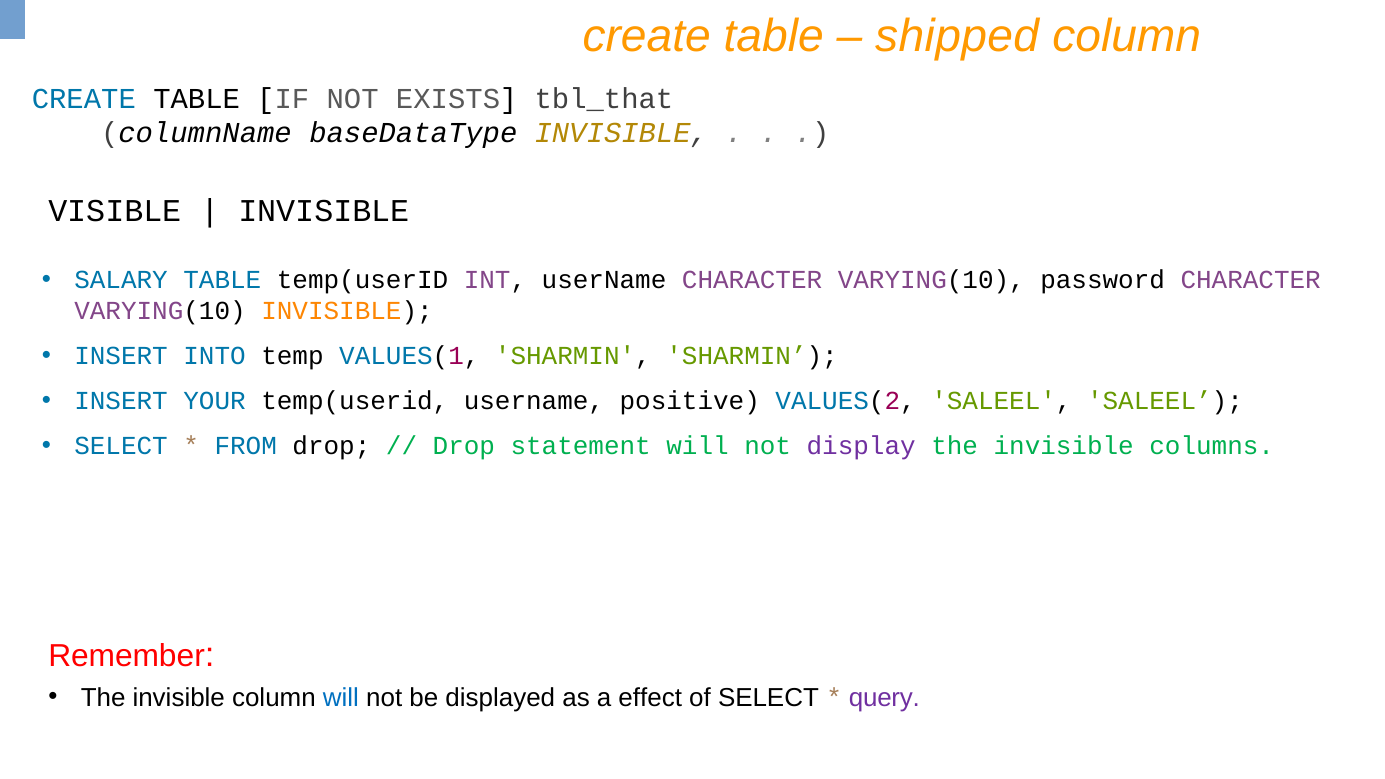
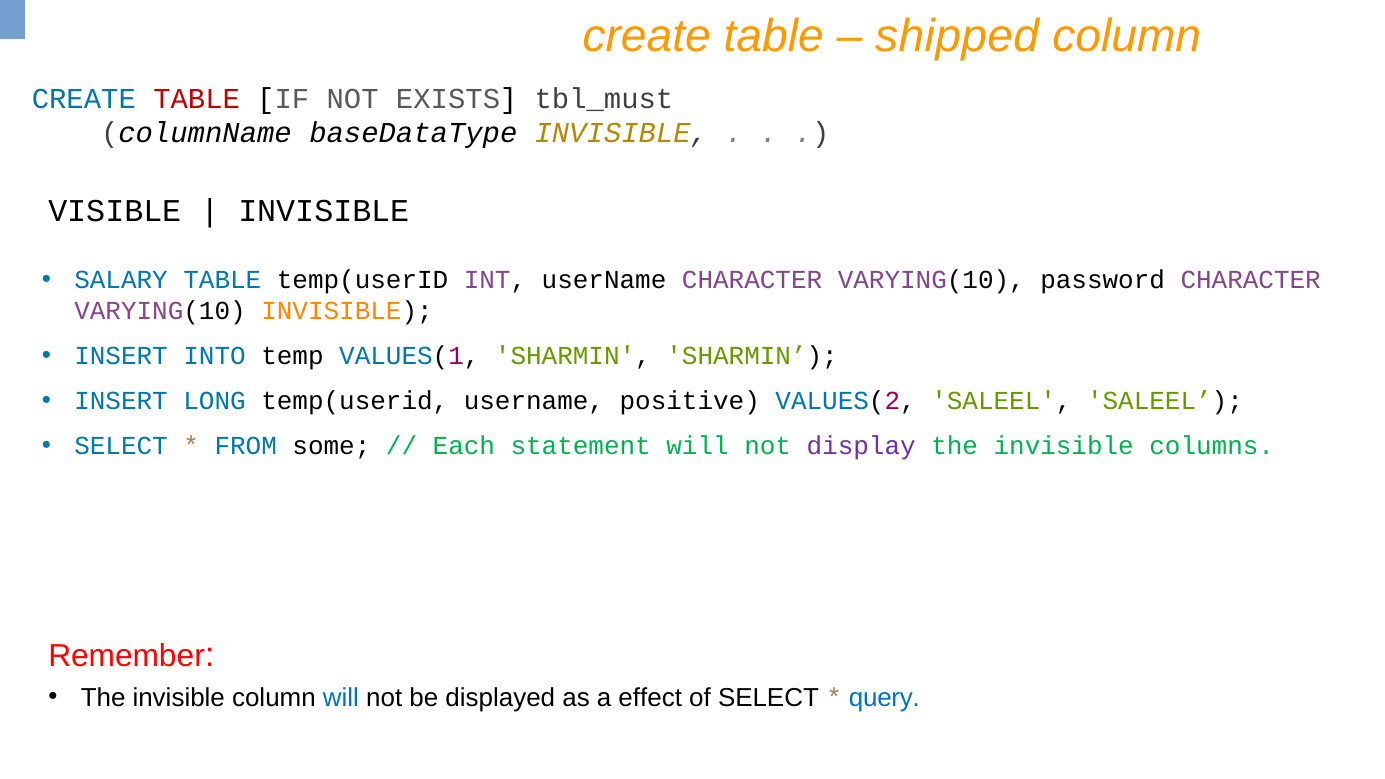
TABLE colour: black -> red (197, 99)
tbl_that: tbl_that -> tbl_must (604, 99)
YOUR: YOUR -> LONG (215, 401)
FROM drop: drop -> some (331, 446)
Drop: Drop -> Each (464, 446)
query colour: purple -> blue (884, 698)
